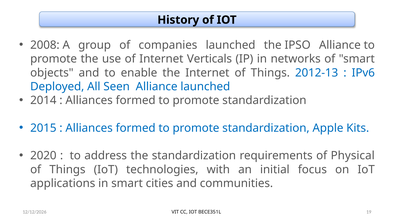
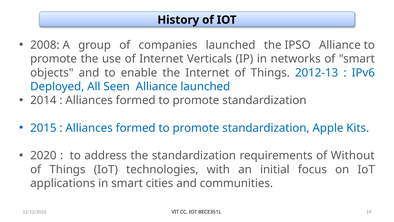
Physical: Physical -> Without (353, 155)
